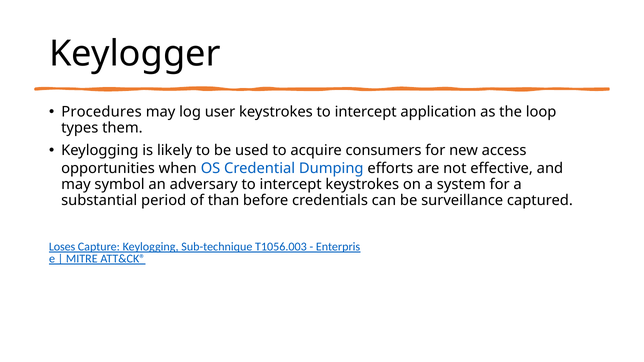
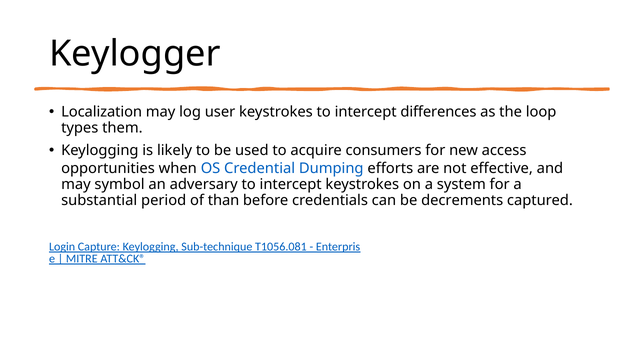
Procedures: Procedures -> Localization (102, 112)
application: application -> differences (438, 112)
surveillance: surveillance -> decrements (462, 201)
Loses: Loses -> Login (62, 247)
T1056.003: T1056.003 -> T1056.081 (281, 247)
